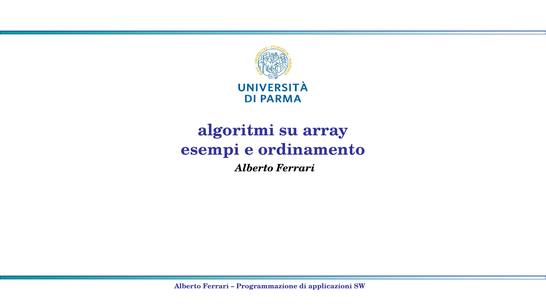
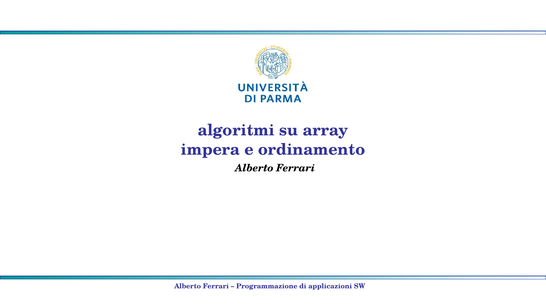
esempi: esempi -> impera (210, 150)
